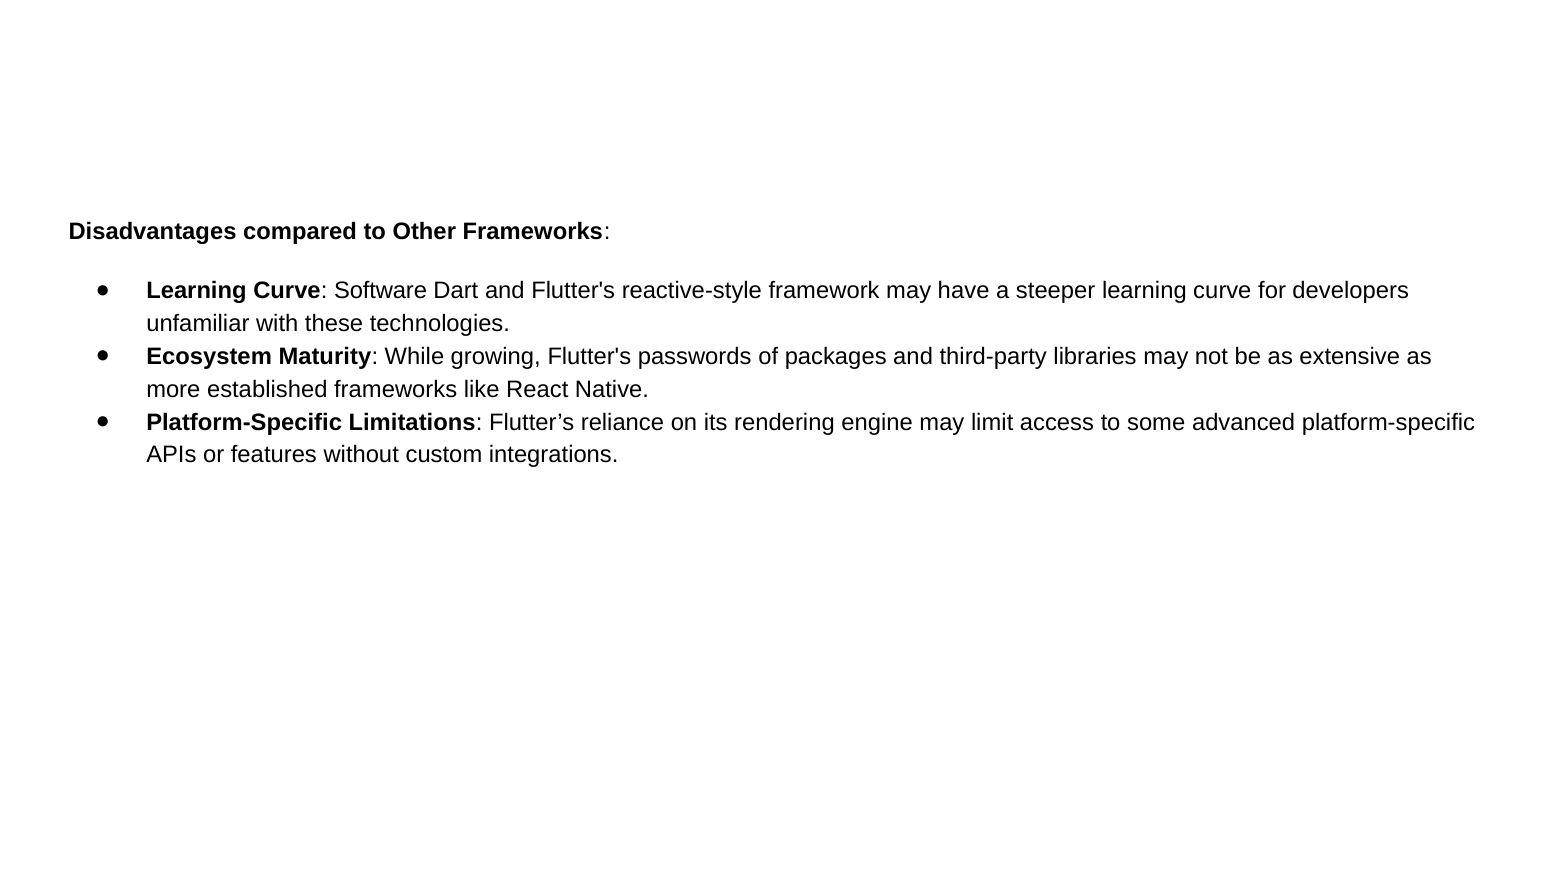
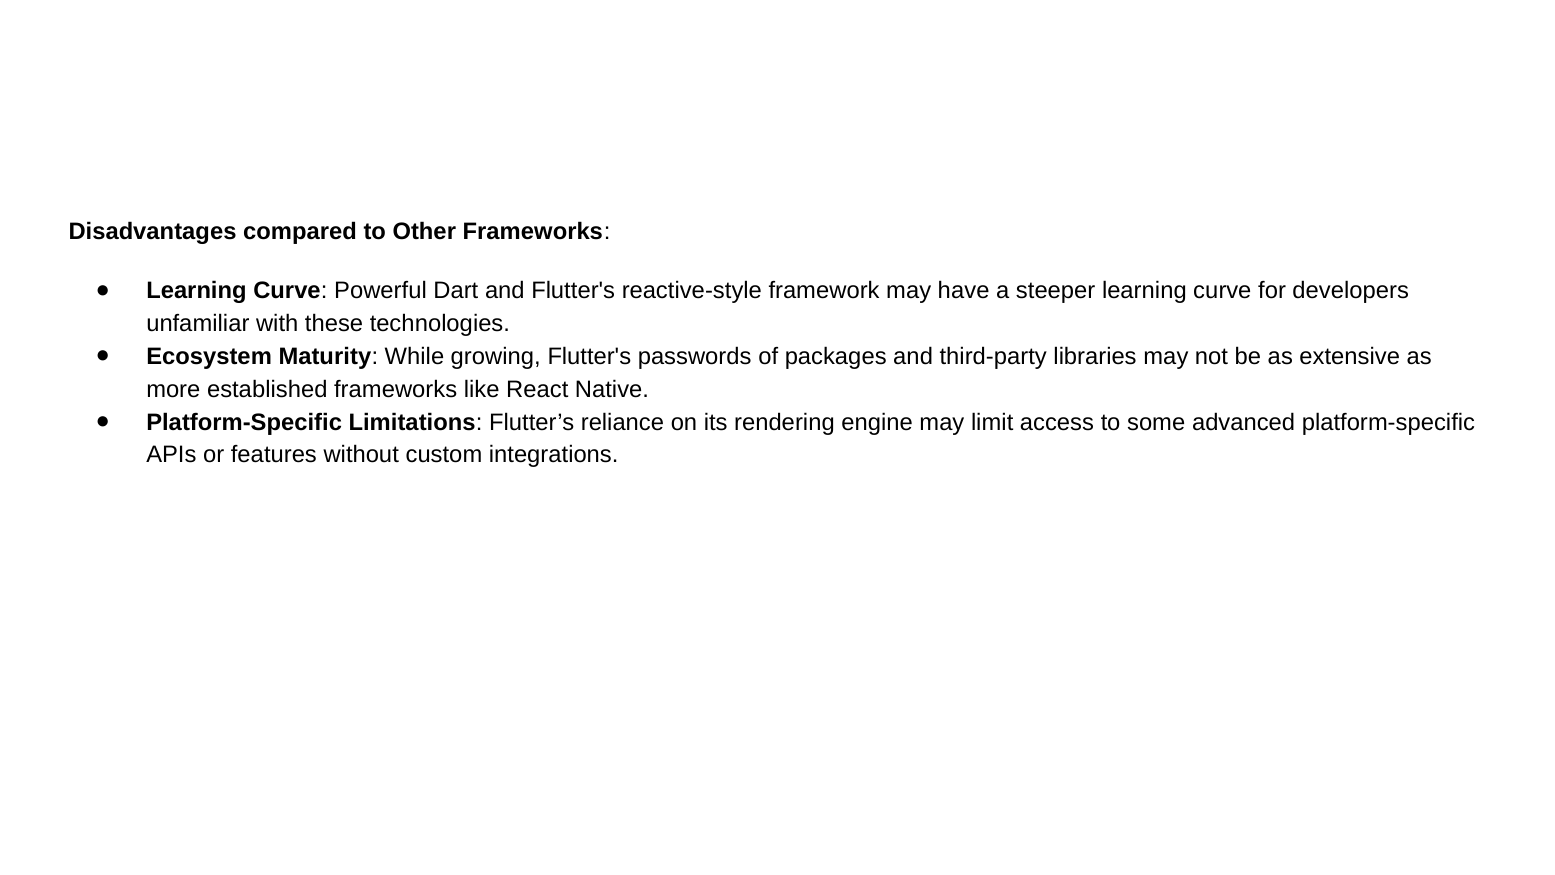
Software: Software -> Powerful (380, 291)
